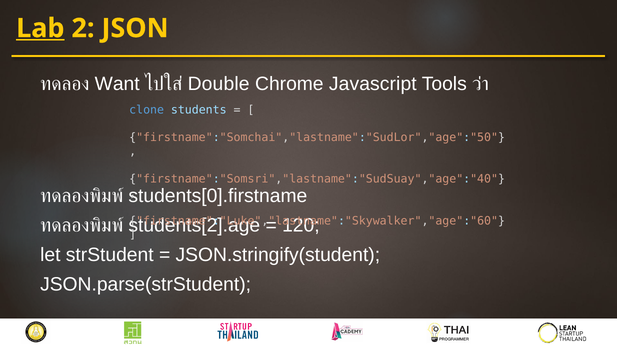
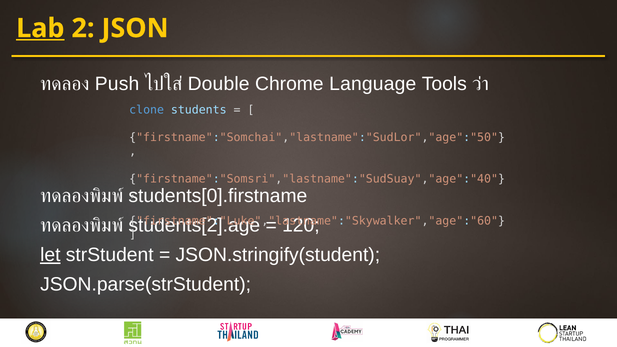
Want: Want -> Push (117, 84)
Javascript: Javascript -> Language (373, 84)
let underline: none -> present (50, 255)
